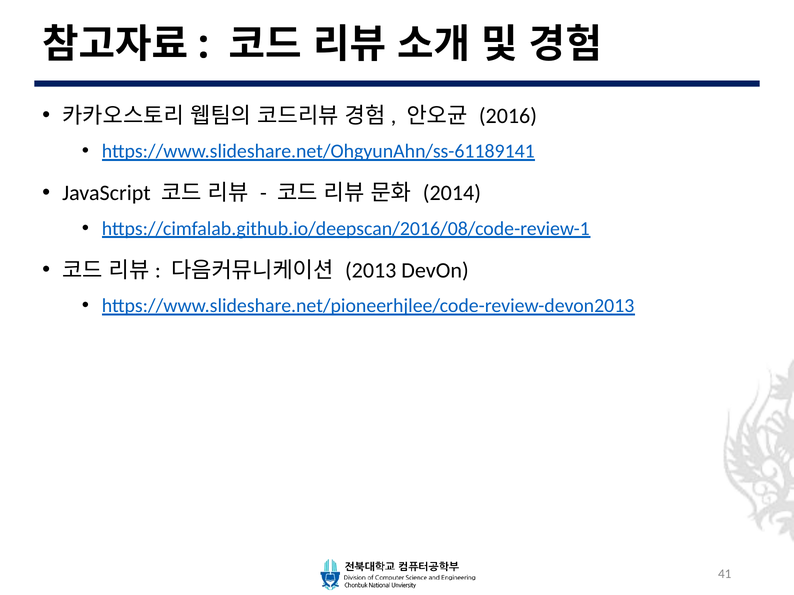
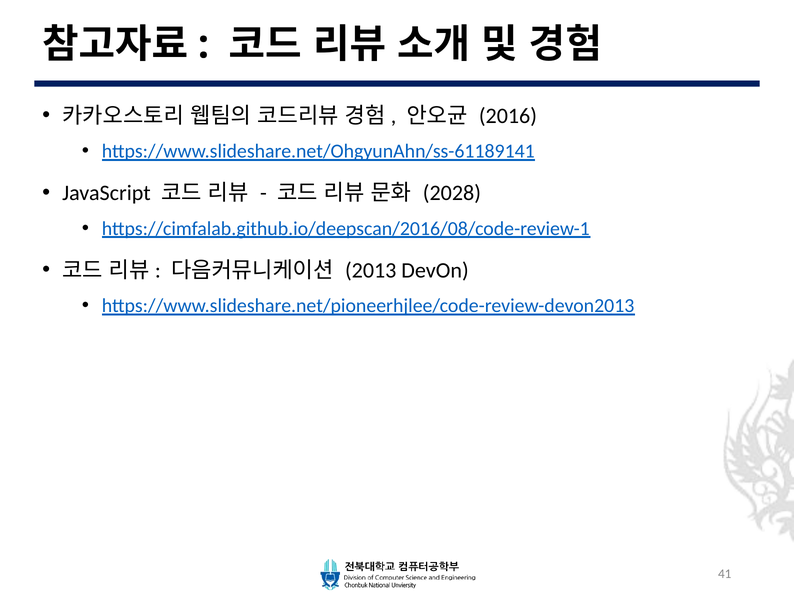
2014: 2014 -> 2028 (452, 193)
